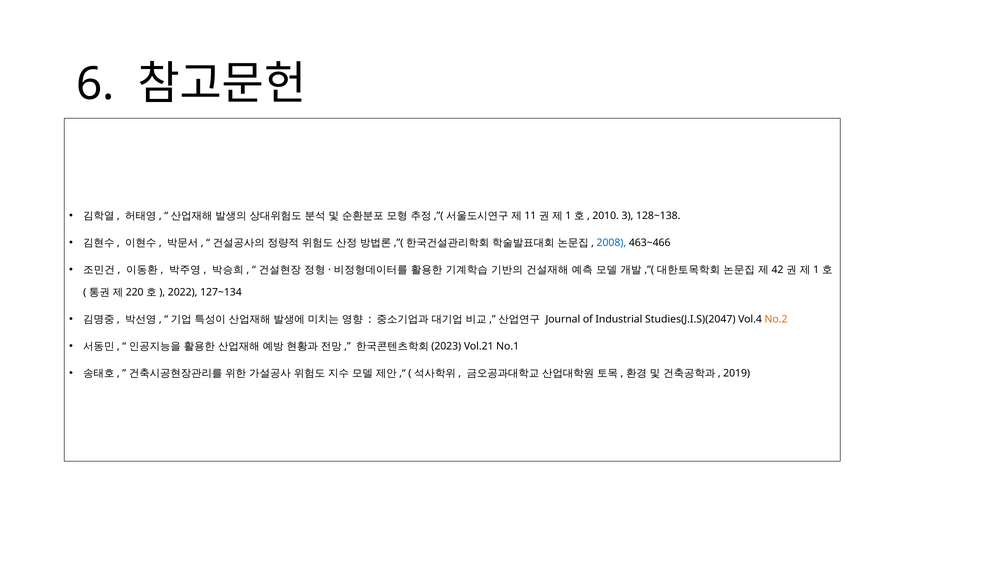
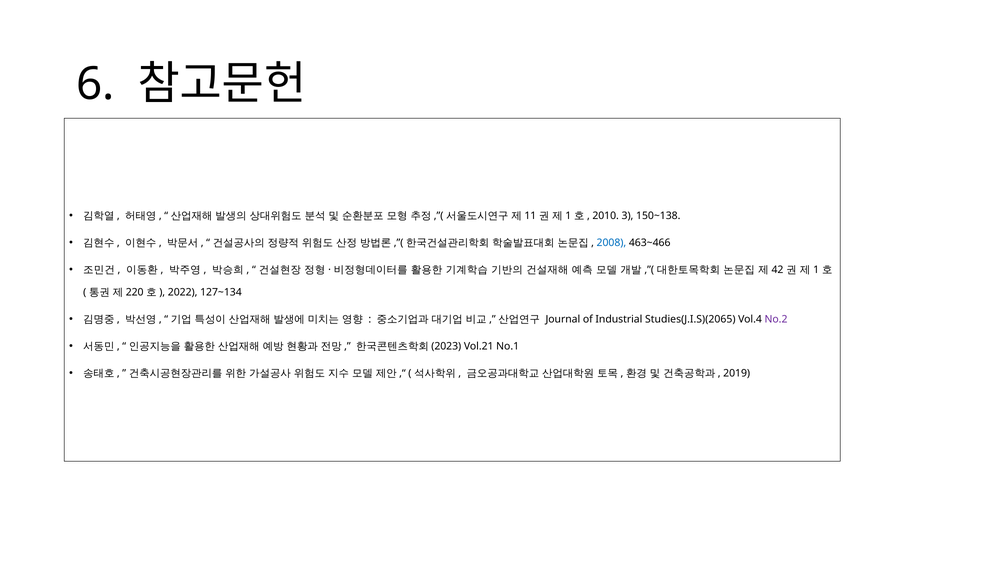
128~138: 128~138 -> 150~138 (658, 216)
Studies(J.I.S)(2047: Studies(J.I.S)(2047 -> Studies(J.I.S)(2065 (690, 320)
No.2 colour: orange -> purple (776, 320)
